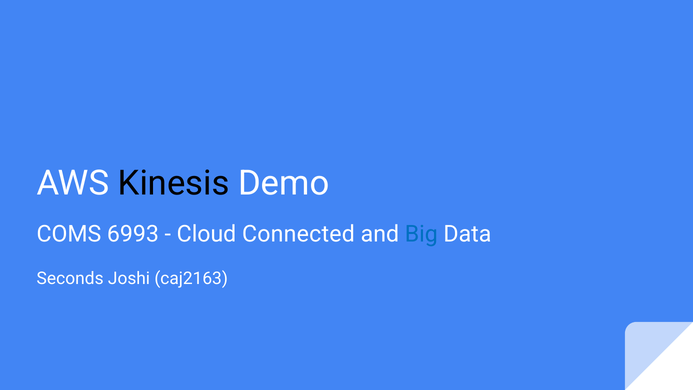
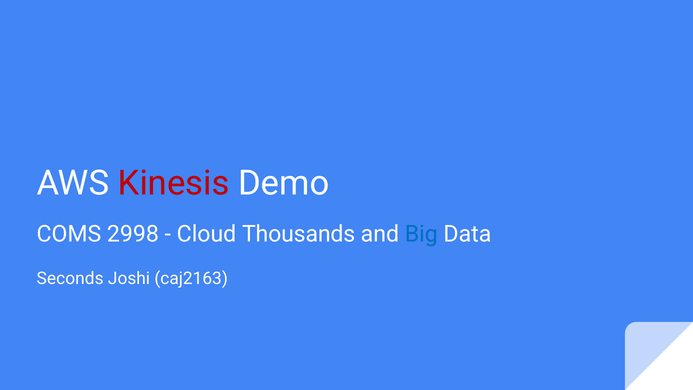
Kinesis colour: black -> red (174, 183)
6993: 6993 -> 2998 (133, 234)
Connected: Connected -> Thousands (299, 234)
